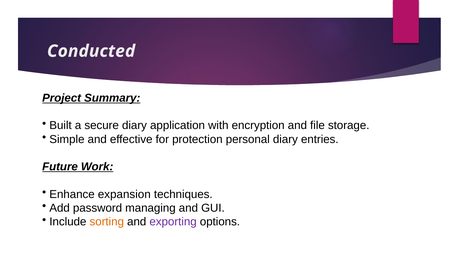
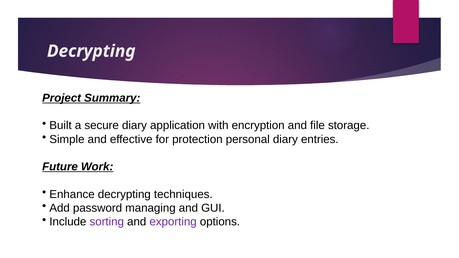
Conducted: Conducted -> Decrypting (91, 51)
Enhance expansion: expansion -> decrypting (124, 194)
sorting colour: orange -> purple (107, 222)
